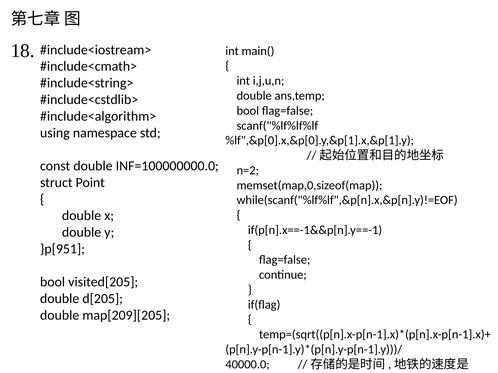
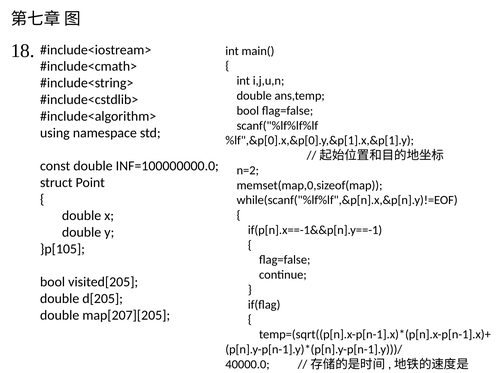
}p[951: }p[951 -> }p[105 (63, 249)
map[209][205: map[209][205 -> map[207][205 (126, 316)
